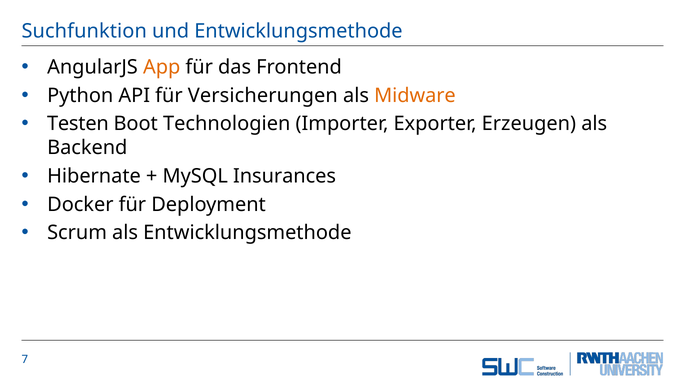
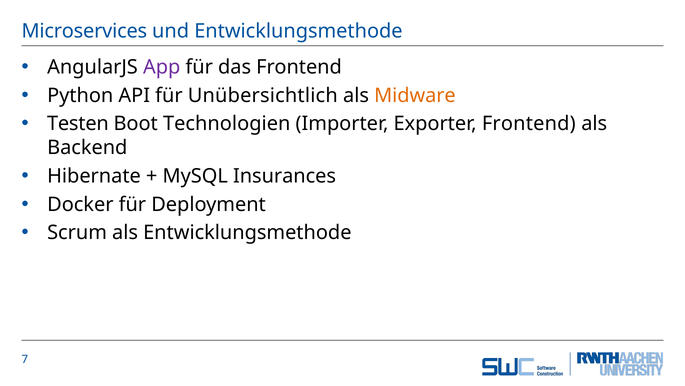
Suchfunktion: Suchfunktion -> Microservices (84, 31)
App colour: orange -> purple (162, 67)
Versicherungen: Versicherungen -> Unübersichtlich (263, 95)
Exporter Erzeugen: Erzeugen -> Frontend (529, 124)
